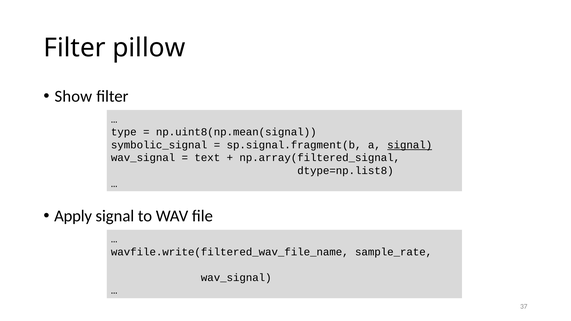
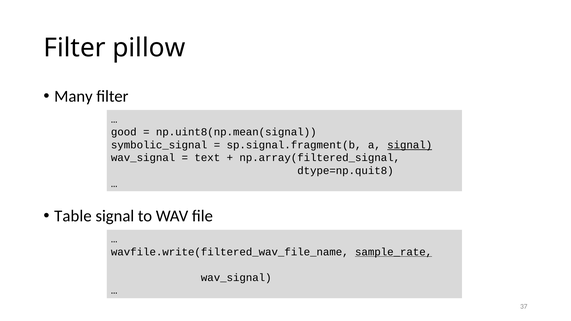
Show: Show -> Many (73, 97)
type: type -> good (124, 132)
dtype=np.list8: dtype=np.list8 -> dtype=np.quit8 (345, 171)
Apply: Apply -> Table (73, 216)
sample_rate underline: none -> present (394, 252)
